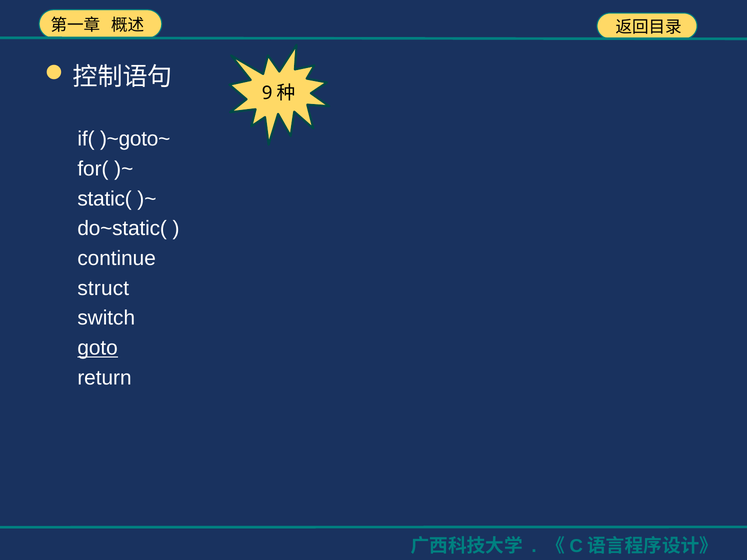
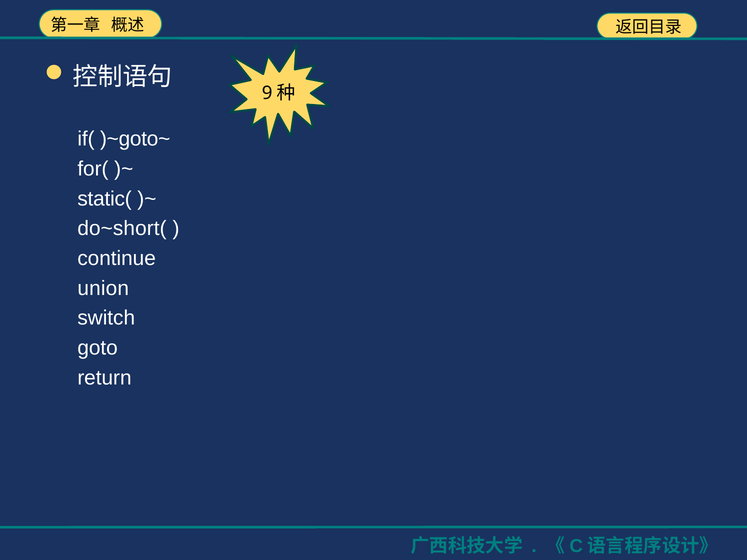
do~static(: do~static( -> do~short( (122, 229)
struct: struct -> union (103, 288)
goto underline: present -> none (98, 348)
